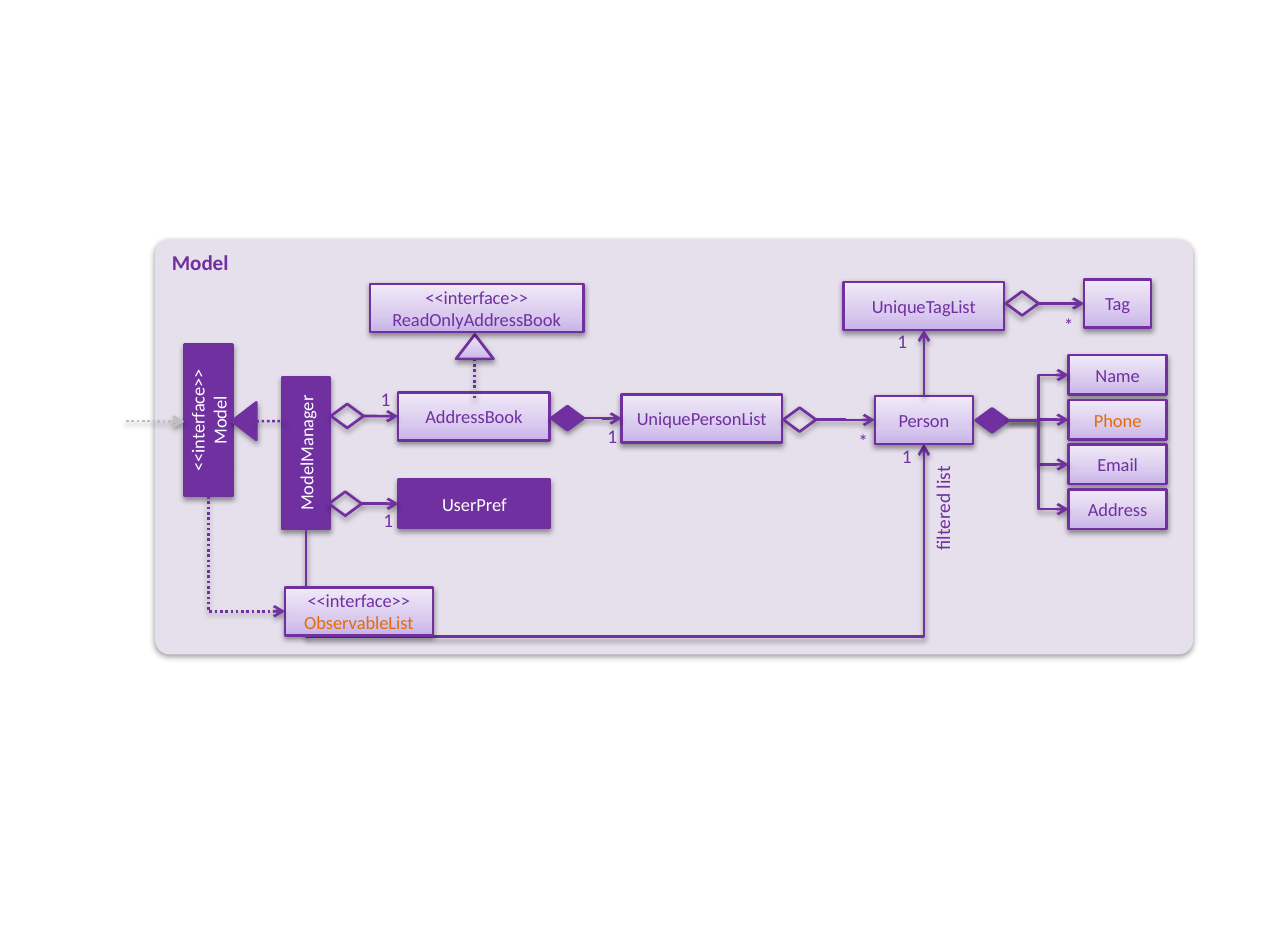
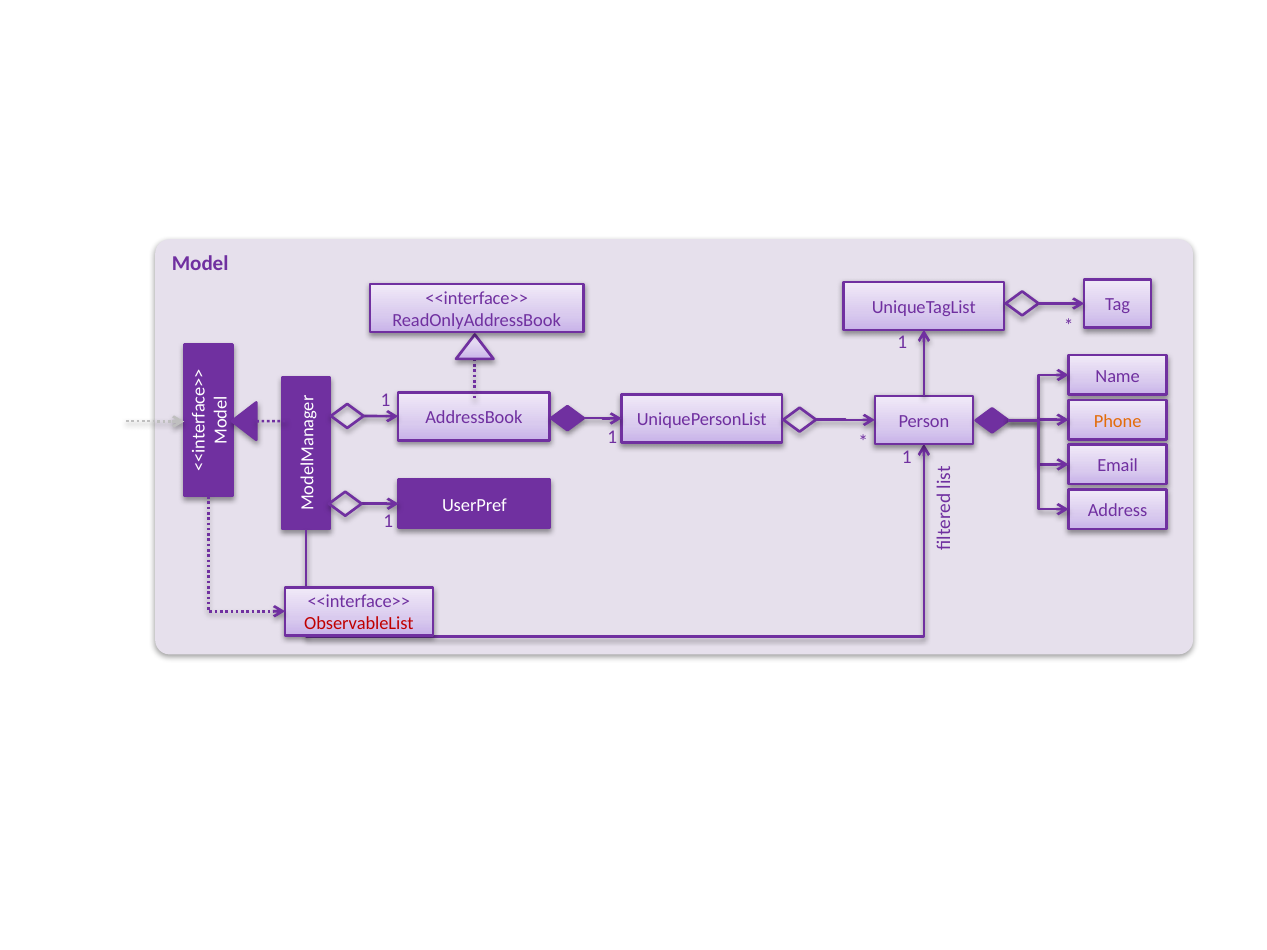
ObservableList colour: orange -> red (359, 624)
